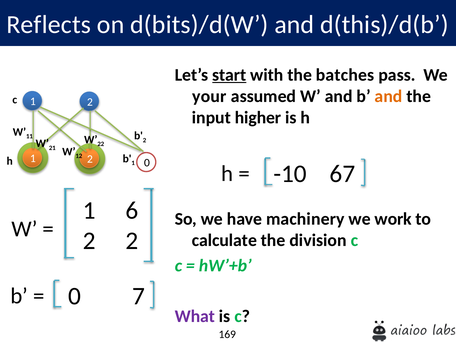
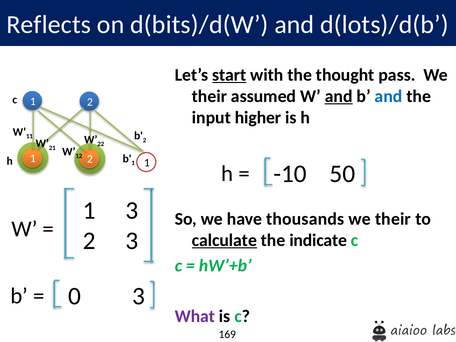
d(this)/d(b: d(this)/d(b -> d(lots)/d(b (384, 25)
batches: batches -> thought (345, 75)
your: your -> their (209, 96)
and underline: none -> present (339, 96)
and colour: orange -> blue (389, 96)
2 0: 0 -> 1 (147, 163)
67: 67 -> 50 (342, 174)
1 6: 6 -> 3 (132, 211)
machinery: machinery -> thousands (305, 219)
work: work -> their (393, 219)
2: 2 -> 3 (132, 241)
calculate underline: none -> present (224, 240)
division: division -> indicate (318, 240)
0 7: 7 -> 3 (139, 296)
